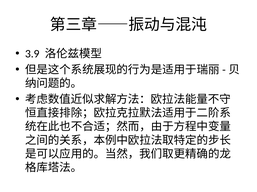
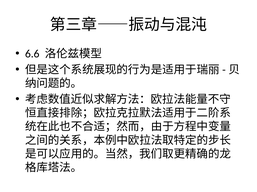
3.9: 3.9 -> 6.6 (32, 54)
